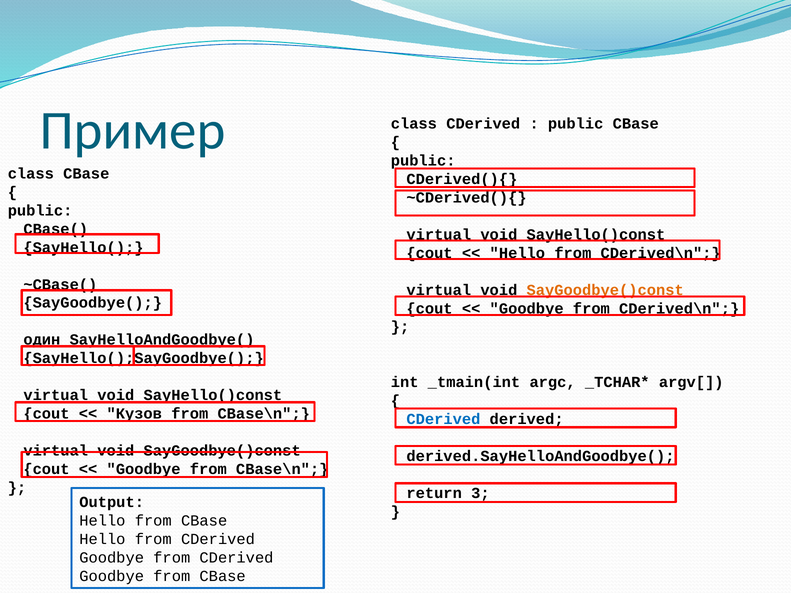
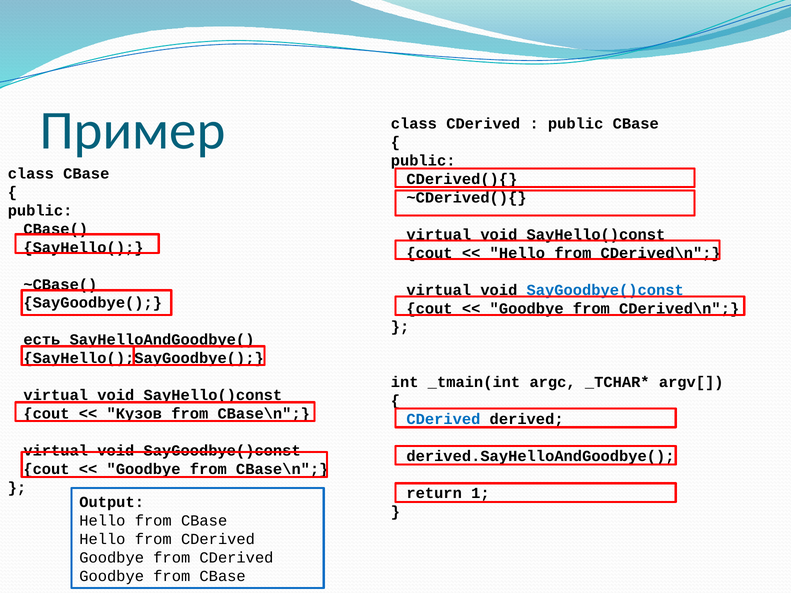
SayGoodbye()const colour: orange -> blue (605, 290)
один: один -> есть (42, 340)
3: 3 -> 1 (480, 493)
